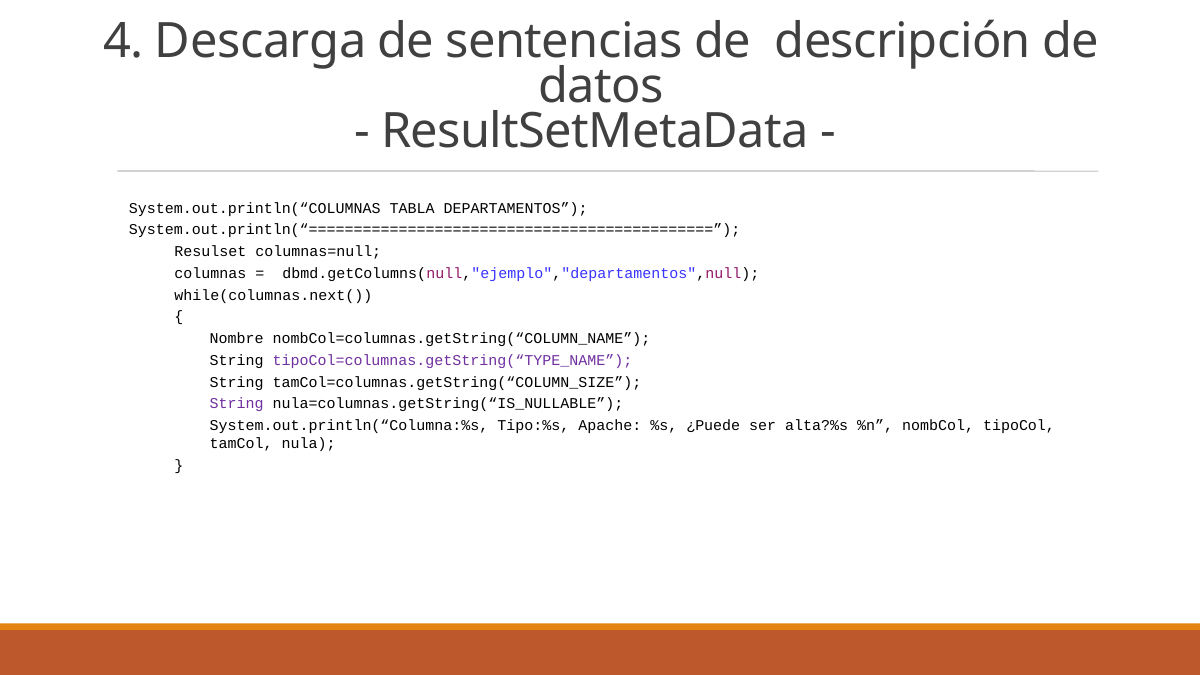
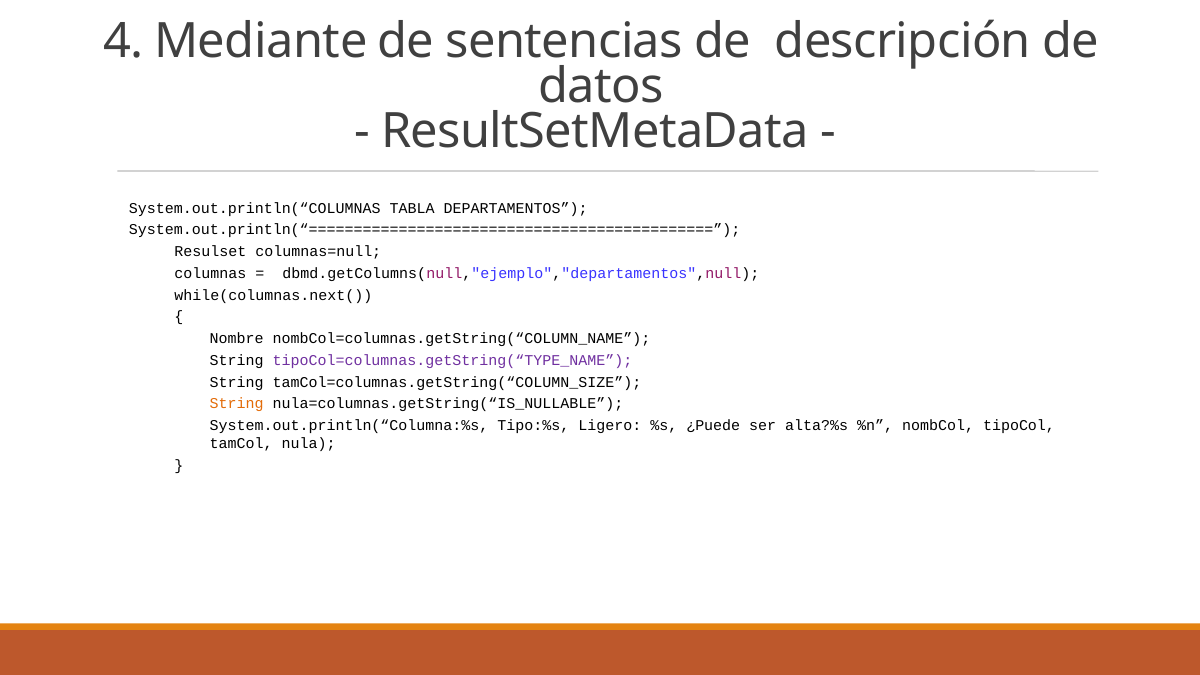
Descarga: Descarga -> Mediante (261, 42)
String colour: purple -> orange (237, 404)
Apache: Apache -> Ligero (610, 426)
